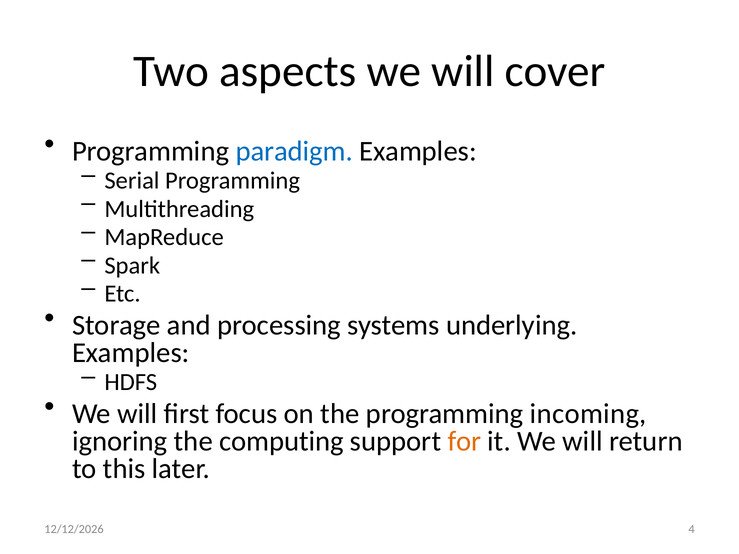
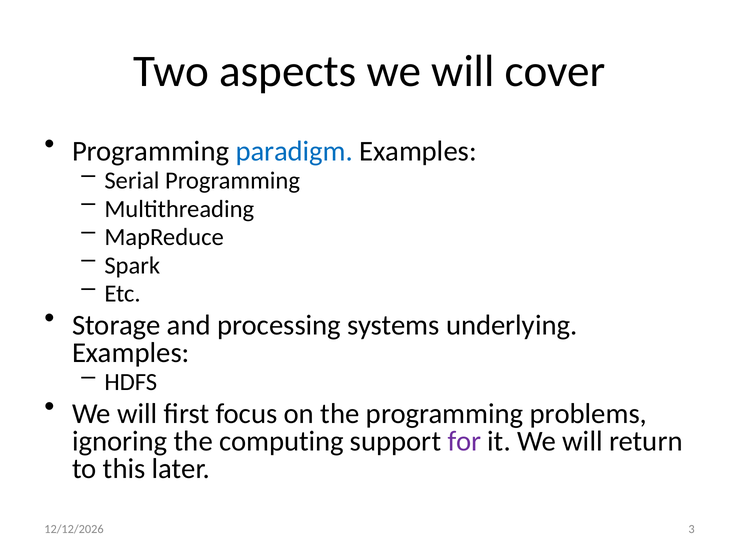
incoming: incoming -> problems (588, 414)
for colour: orange -> purple (464, 442)
4: 4 -> 3 (692, 529)
